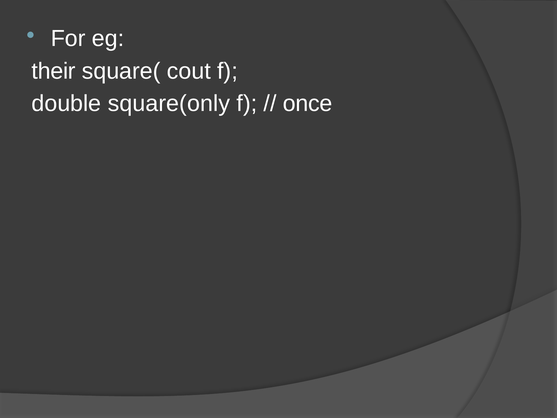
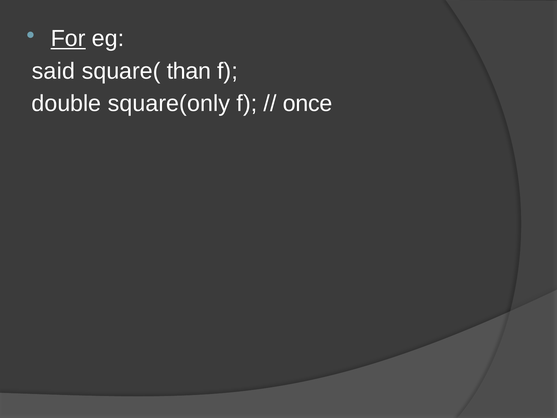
For underline: none -> present (68, 39)
their: their -> said (53, 71)
cout: cout -> than (189, 71)
